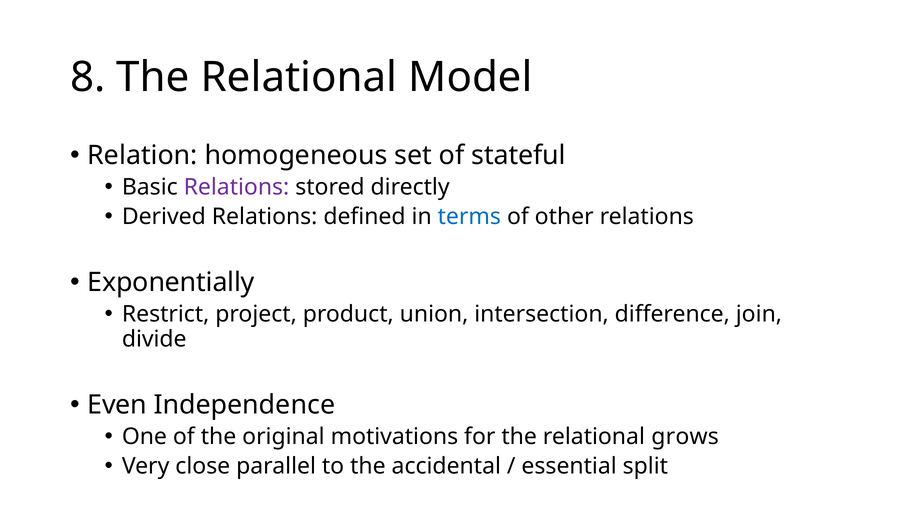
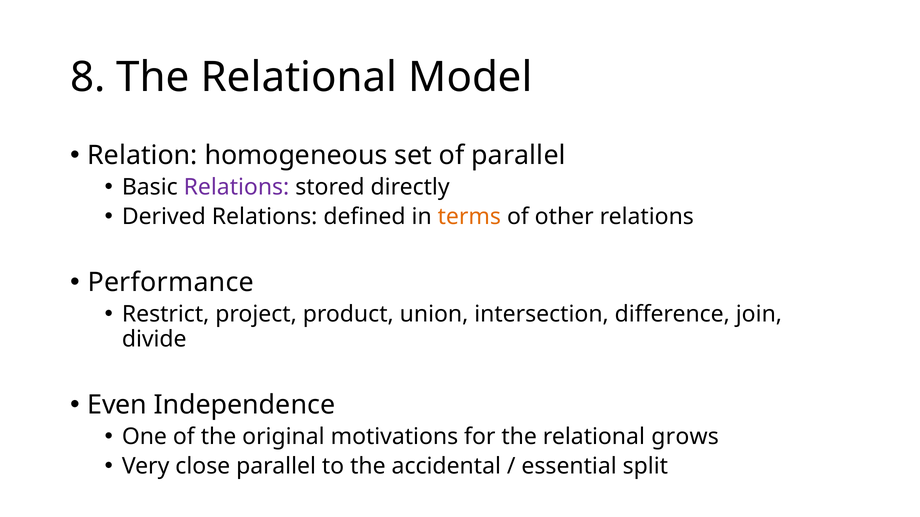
of stateful: stateful -> parallel (518, 155)
terms colour: blue -> orange (469, 217)
Exponentially: Exponentially -> Performance (171, 283)
